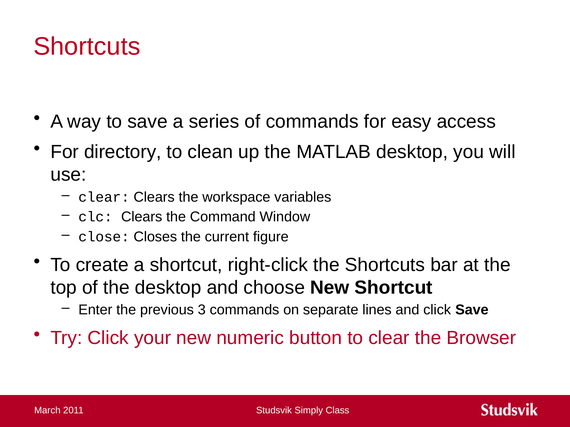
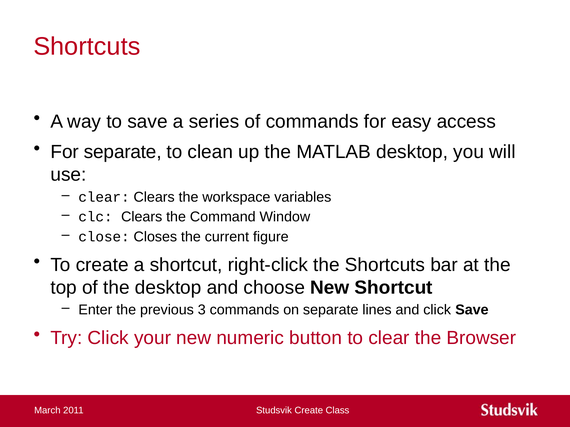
For directory: directory -> separate (123, 152)
Studsvik Simply: Simply -> Create (309, 411)
